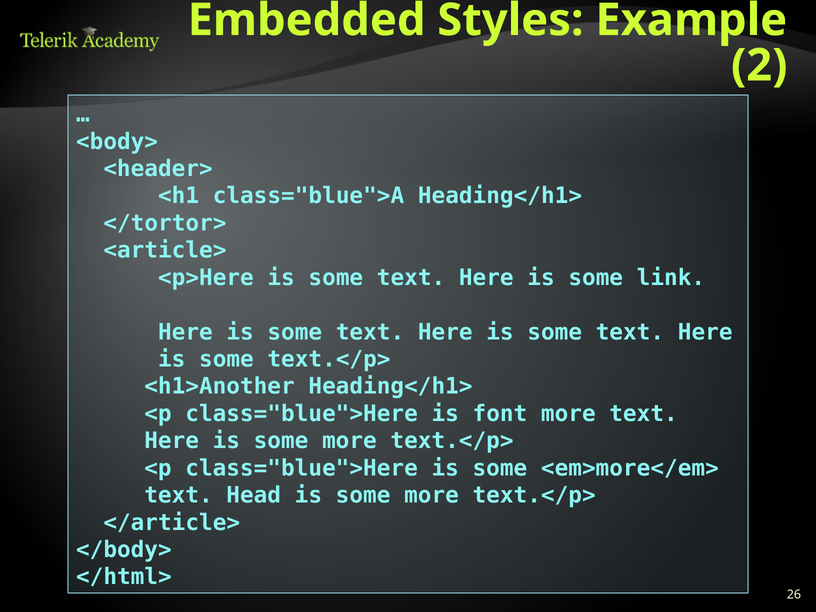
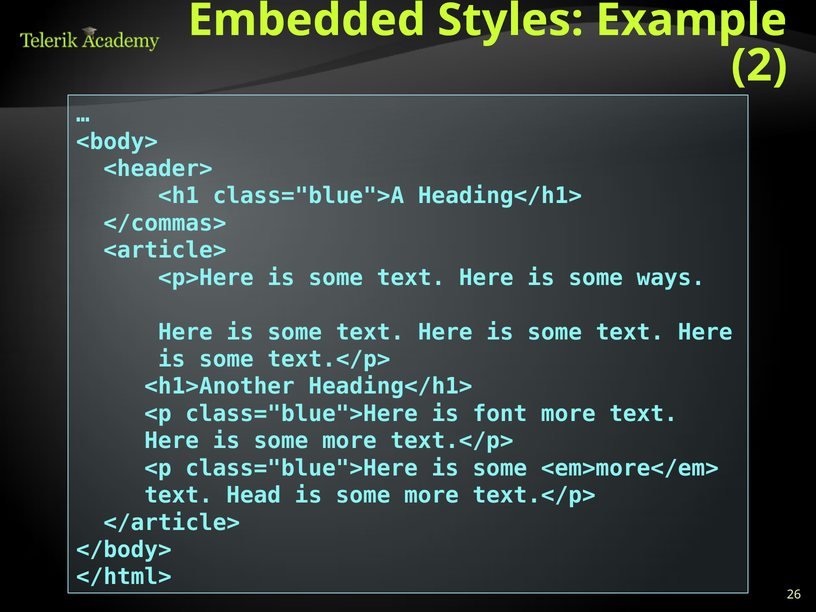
</tortor>: </tortor> -> </commas> (165, 223)
link: link -> ways (671, 278)
